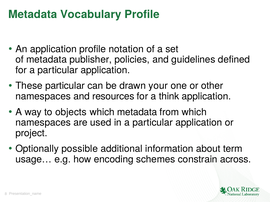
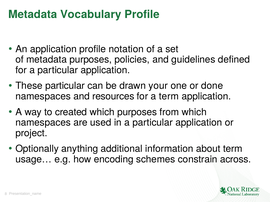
metadata publisher: publisher -> purposes (91, 60)
other: other -> done (212, 86)
a think: think -> term (169, 97)
objects: objects -> created (71, 112)
which metadata: metadata -> purposes (137, 112)
possible: possible -> anything (80, 149)
